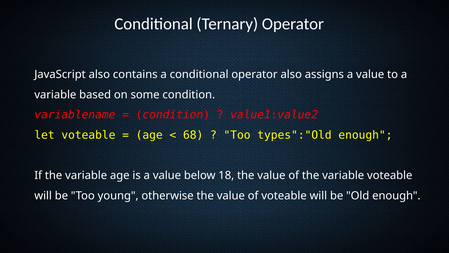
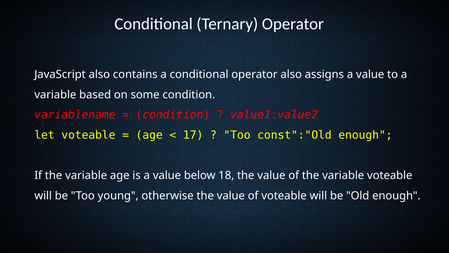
68: 68 -> 17 (193, 135)
types":"Old: types":"Old -> const":"Old (294, 135)
